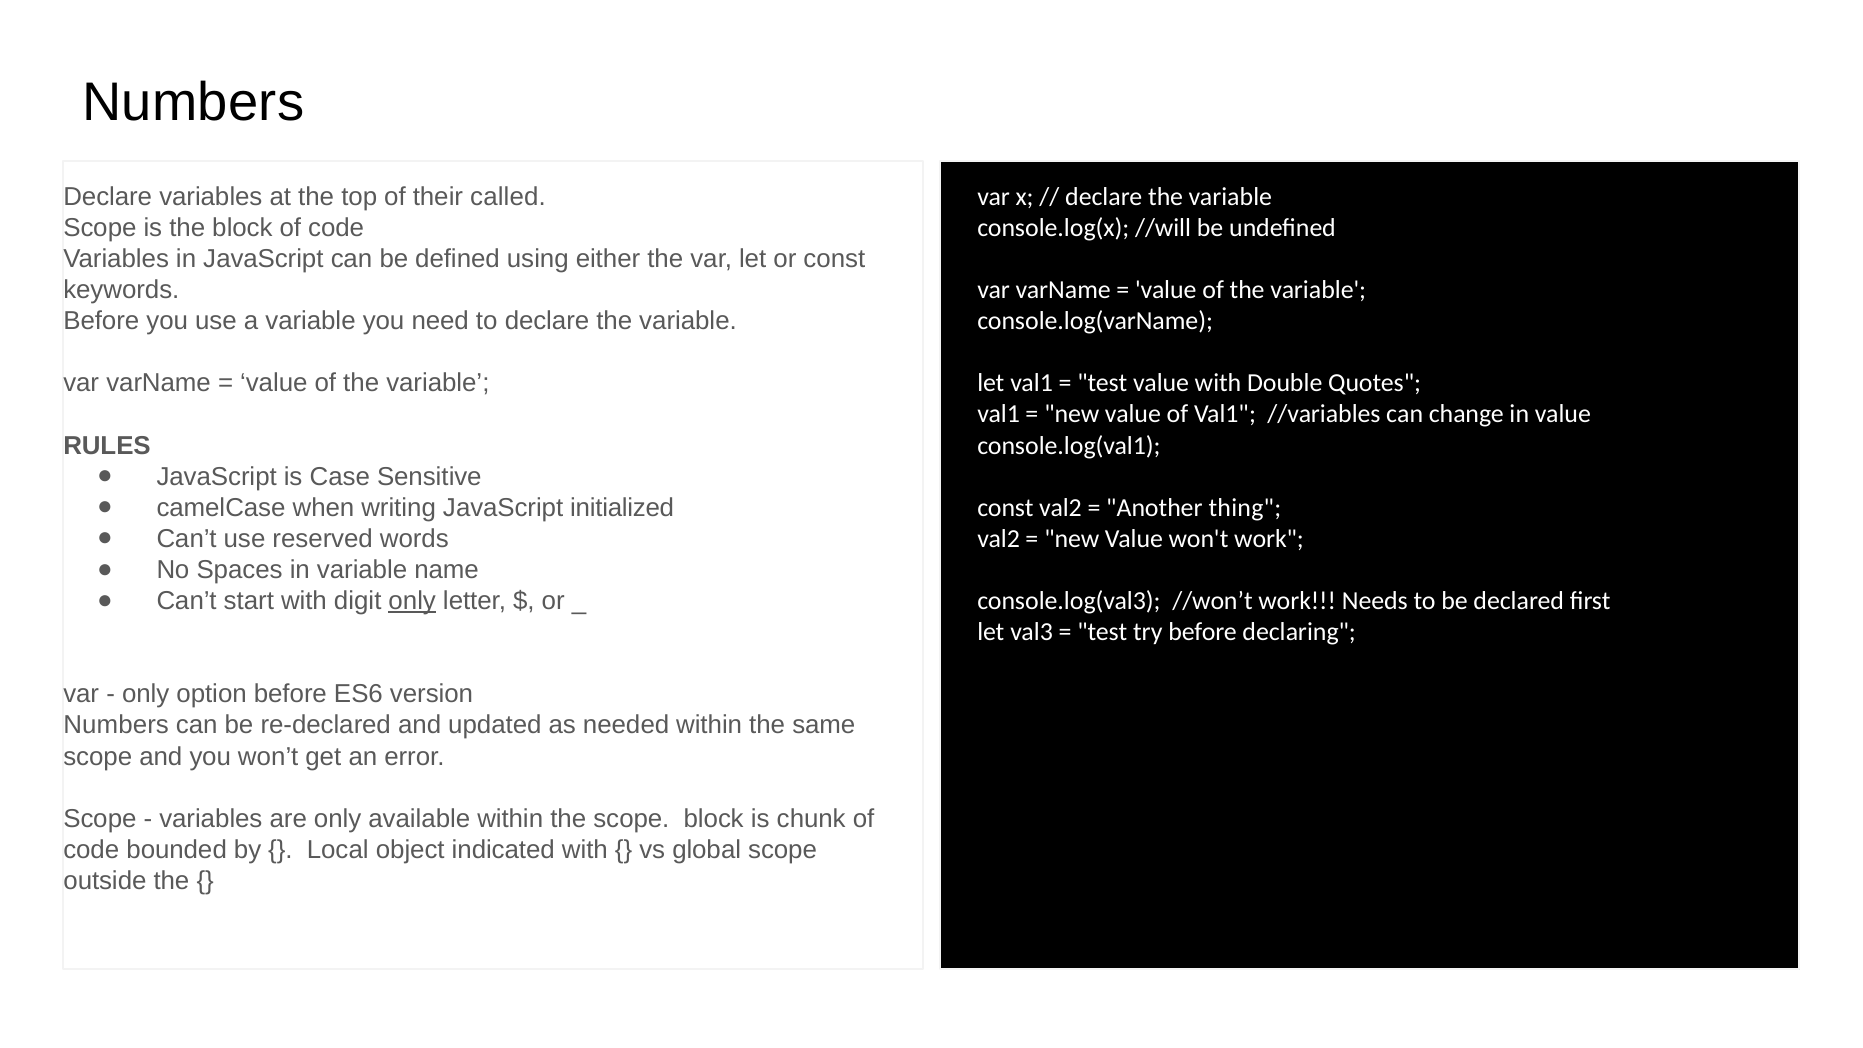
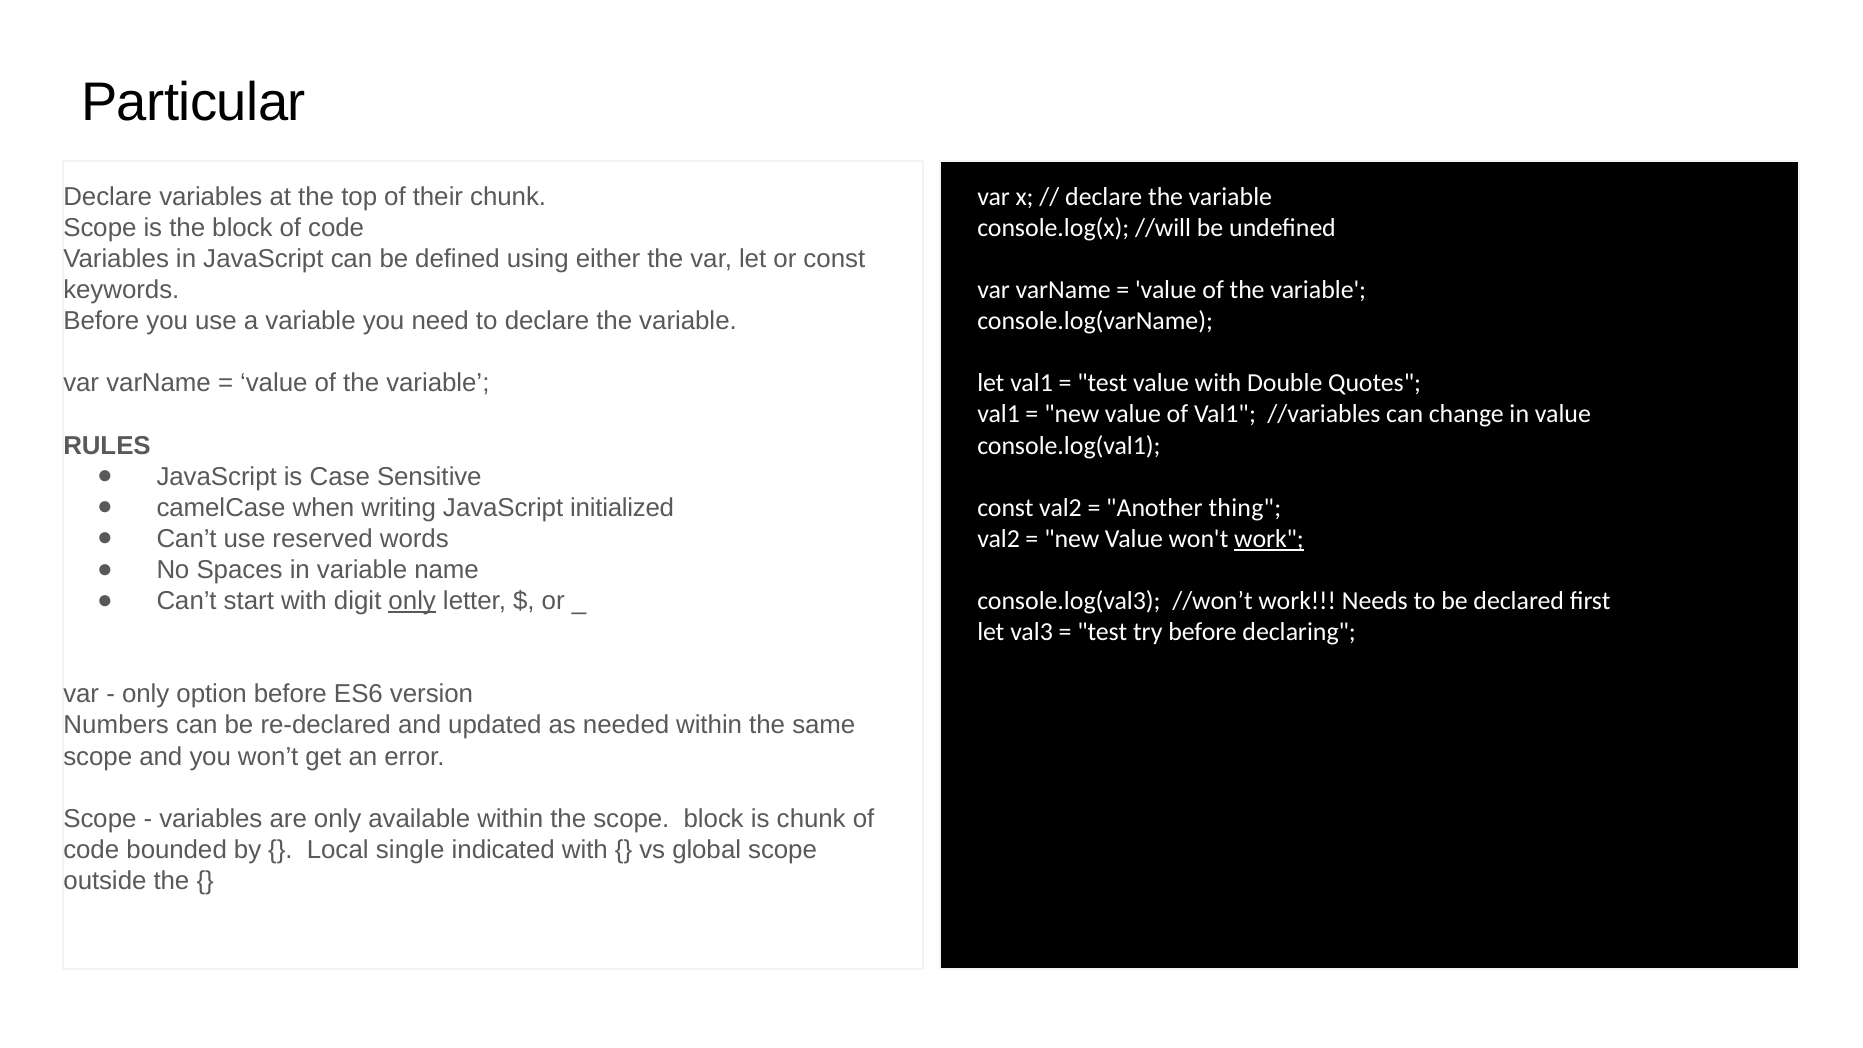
Numbers: Numbers -> Particular (194, 103)
their called: called -> chunk (508, 197)
work underline: none -> present (1269, 539)
object: object -> single (410, 850)
